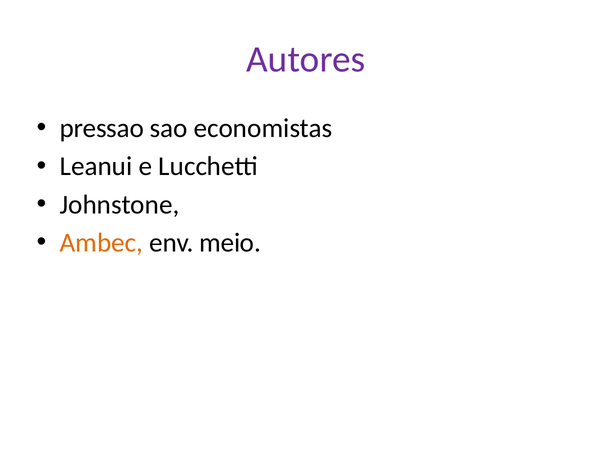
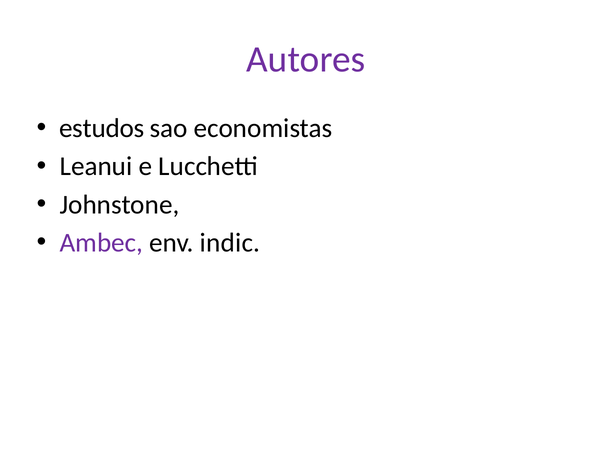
pressao: pressao -> estudos (102, 128)
Ambec colour: orange -> purple (101, 243)
meio: meio -> indic (230, 243)
